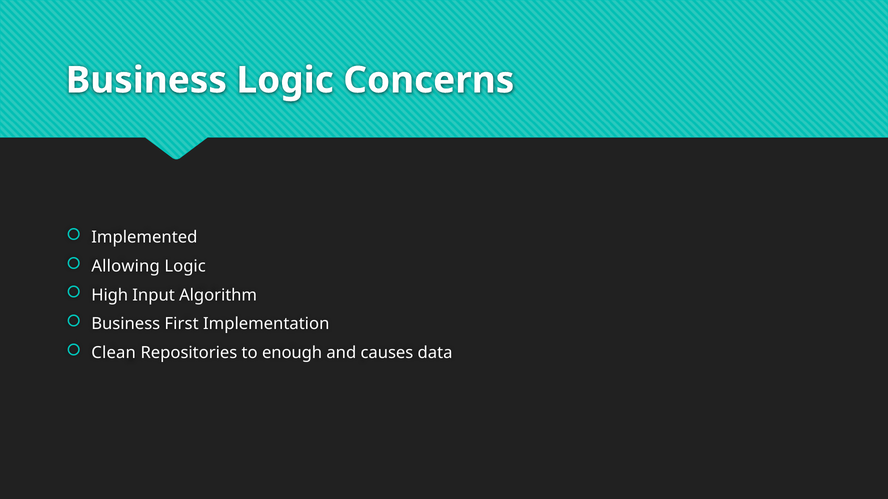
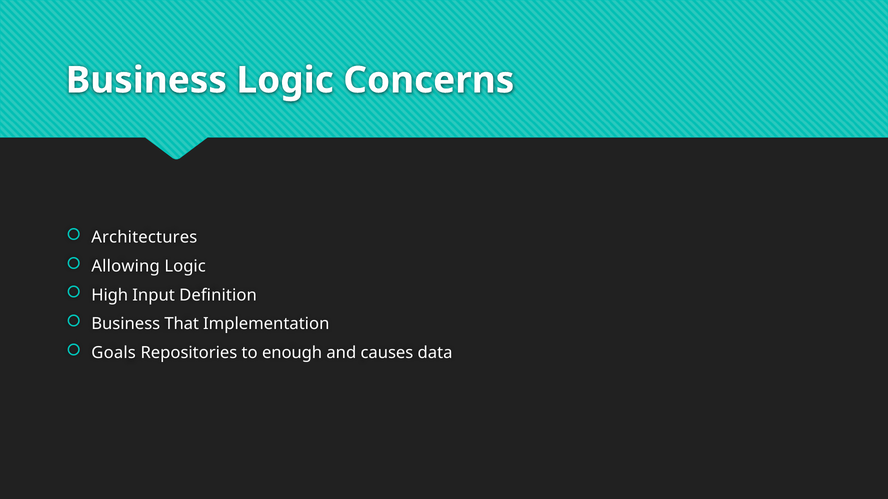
Implemented: Implemented -> Architectures (144, 238)
Algorithm: Algorithm -> Definition (218, 295)
First: First -> That (182, 324)
Clean: Clean -> Goals (114, 353)
